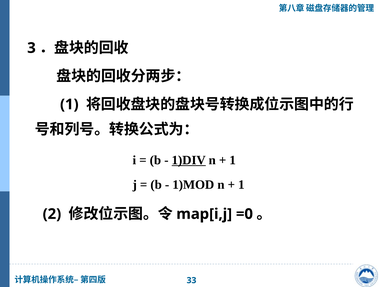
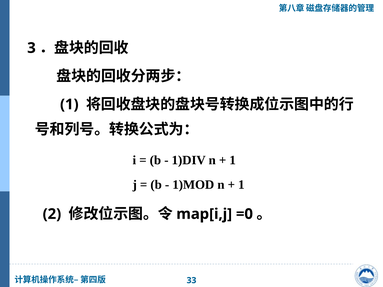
1)DIV underline: present -> none (189, 160)
